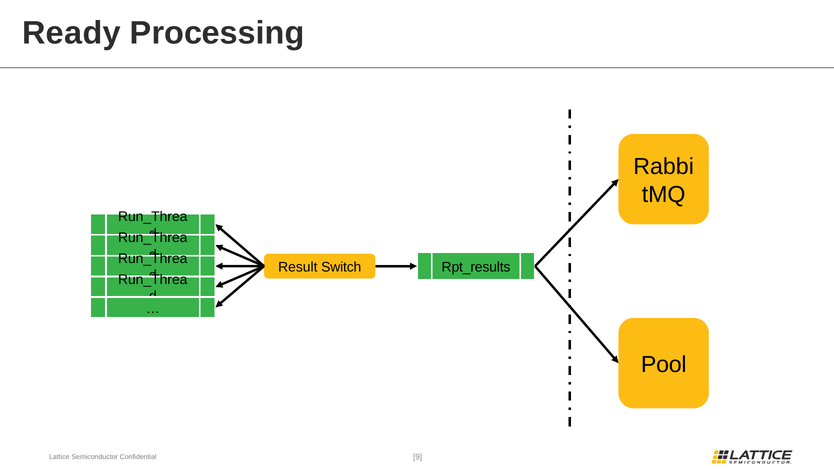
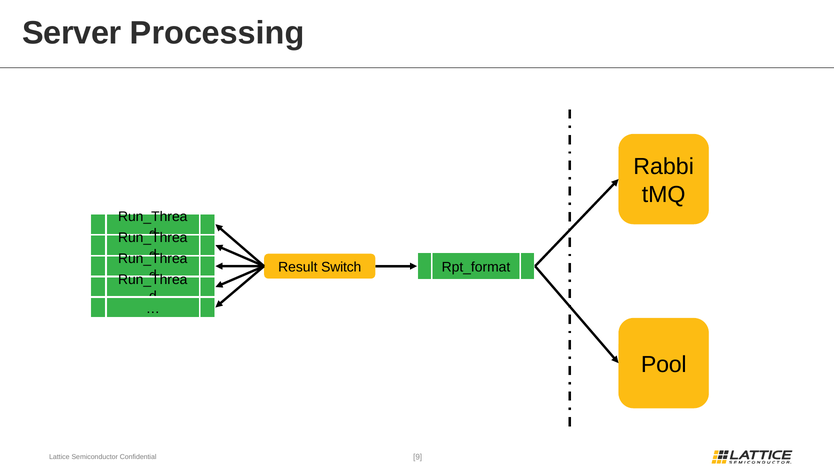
Ready: Ready -> Server (72, 33)
Rpt_results: Rpt_results -> Rpt_format (476, 267)
